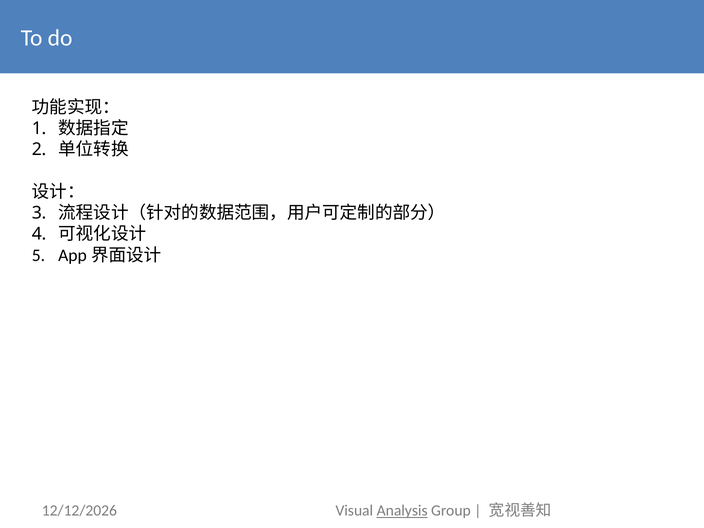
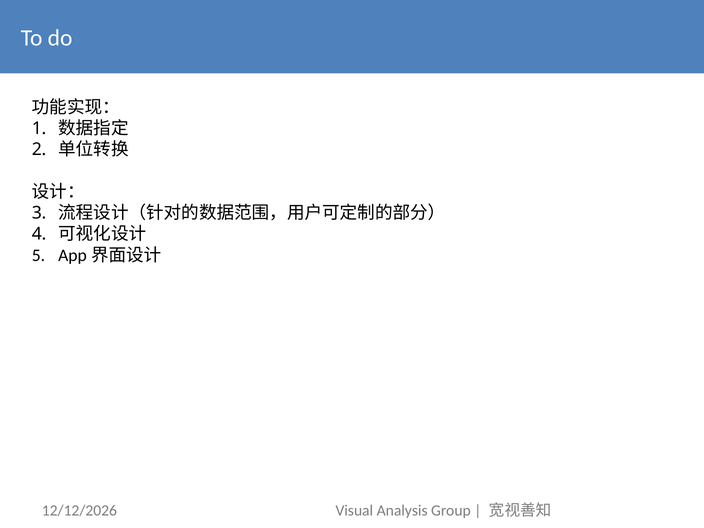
Analysis underline: present -> none (402, 511)
